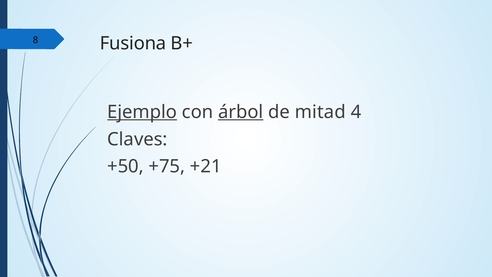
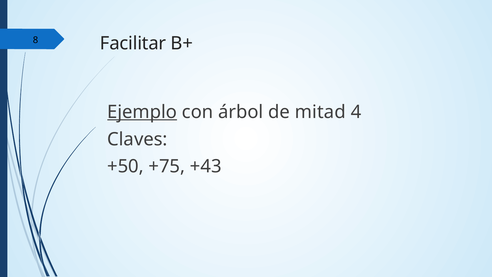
Fusiona: Fusiona -> Facilitar (133, 43)
árbol underline: present -> none (241, 112)
+21: +21 -> +43 (206, 166)
